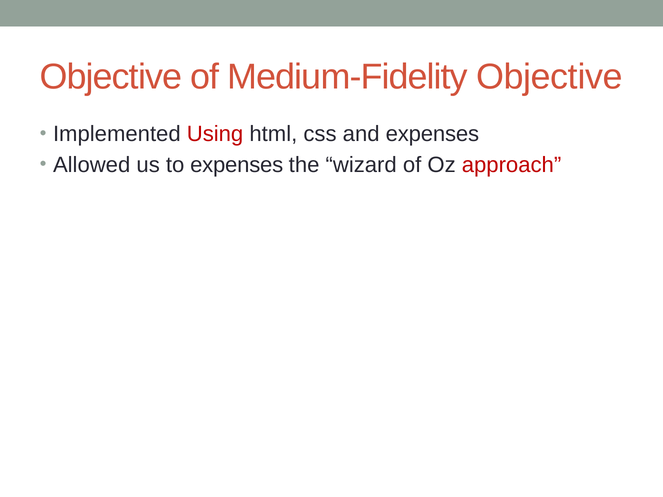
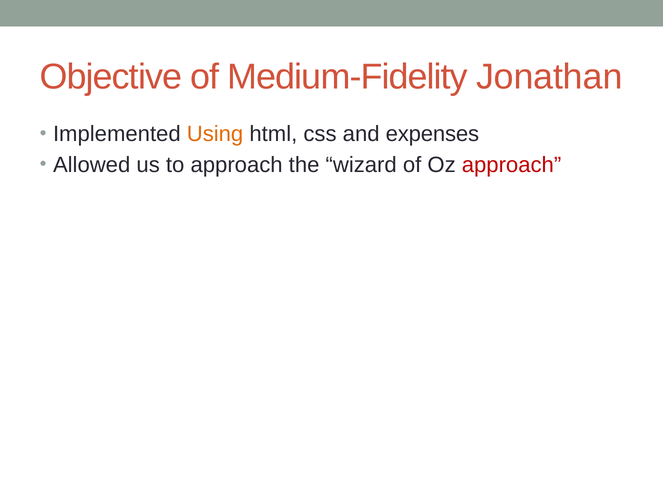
Medium-Fidelity Objective: Objective -> Jonathan (549, 77)
Using colour: red -> orange (215, 134)
to expenses: expenses -> approach (237, 165)
